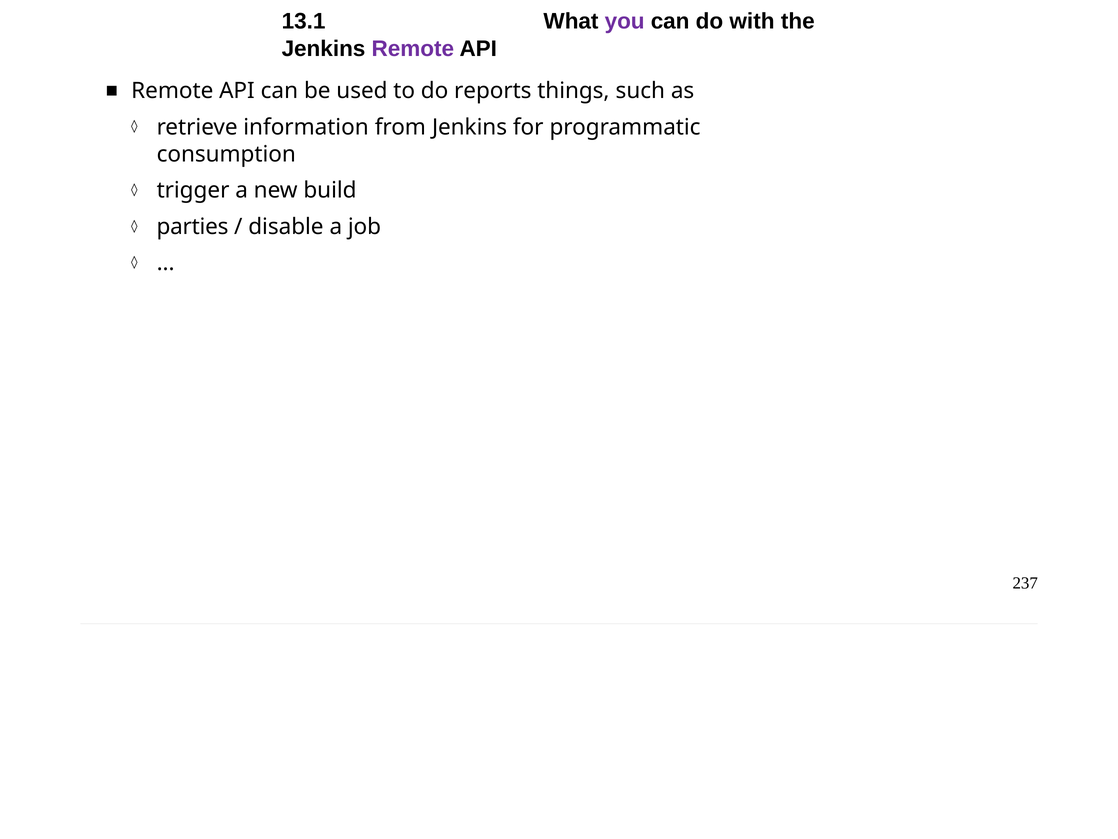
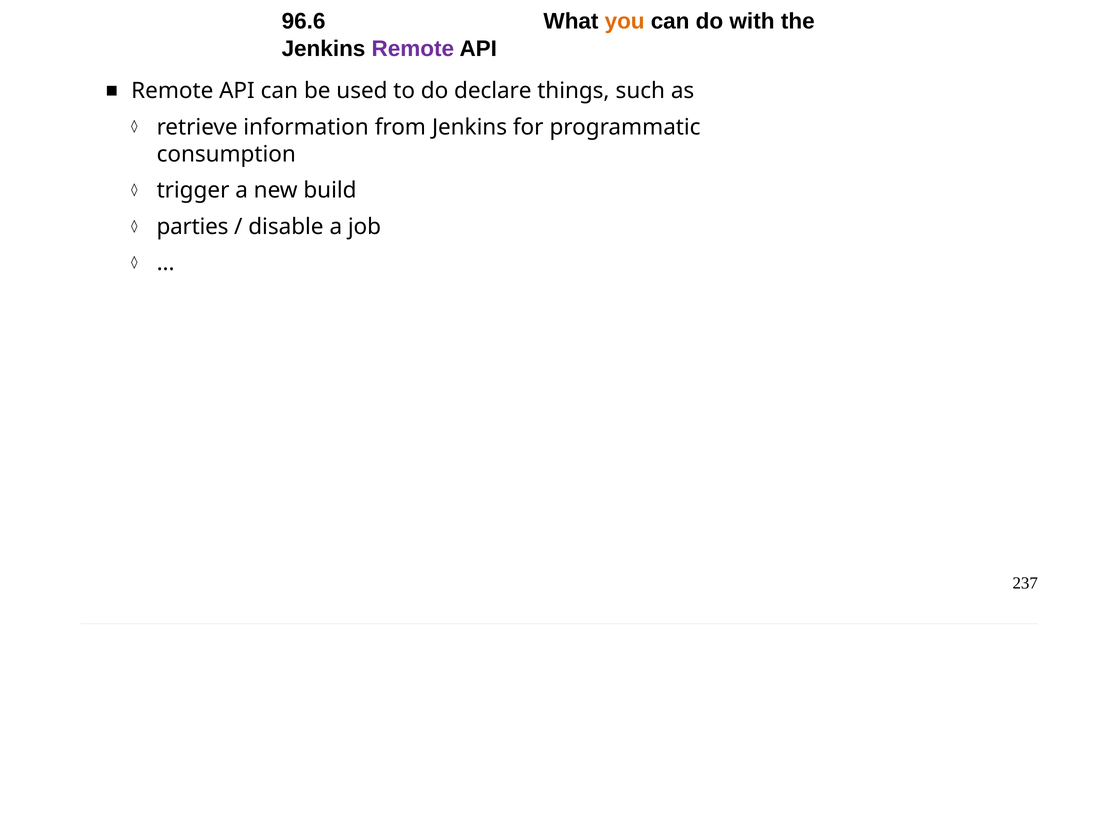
13.1: 13.1 -> 96.6 (304, 21)
you colour: purple -> orange (625, 21)
reports: reports -> declare (493, 91)
